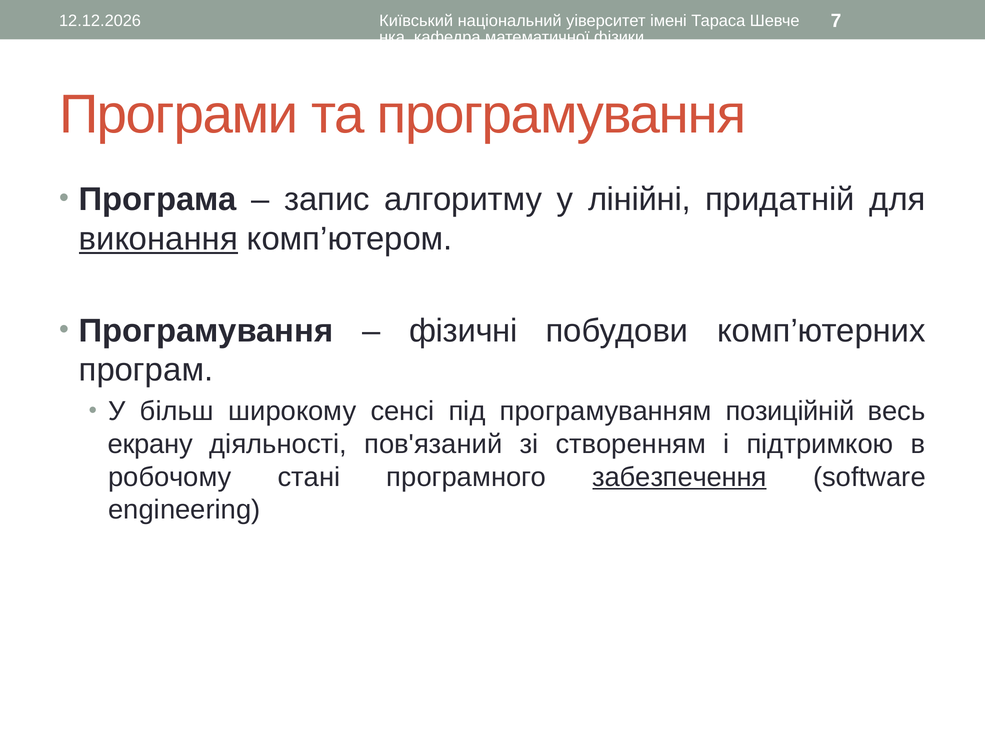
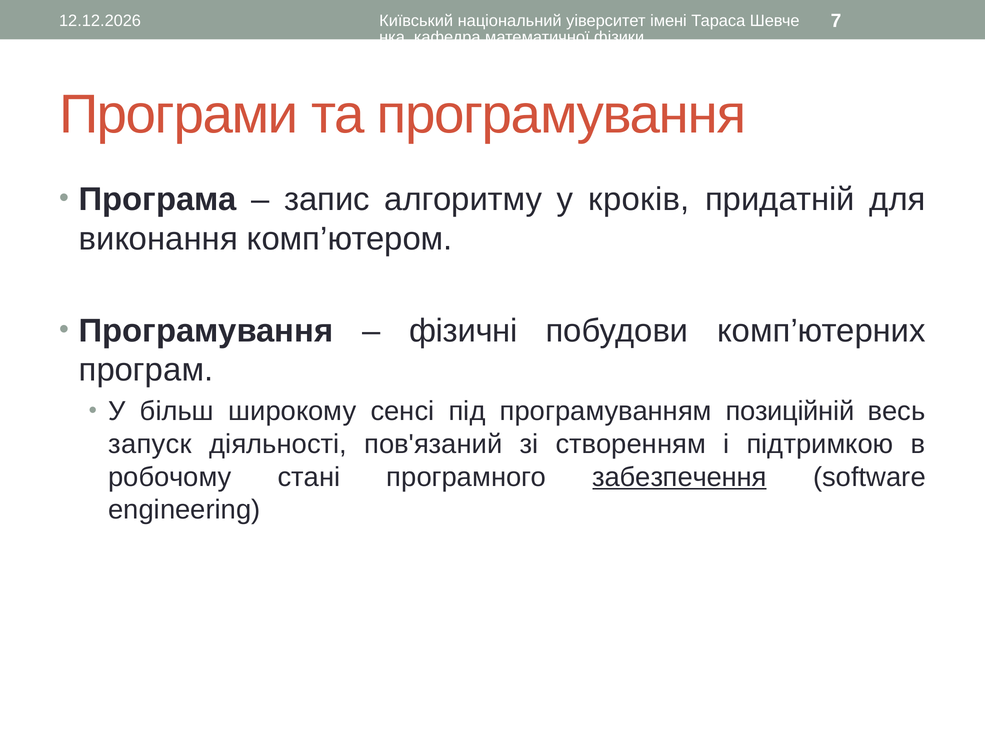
лінійні: лінійні -> кроків (639, 199)
виконання underline: present -> none (158, 239)
екрану: екрану -> запуск (150, 444)
